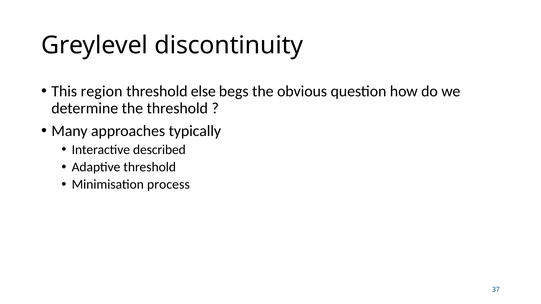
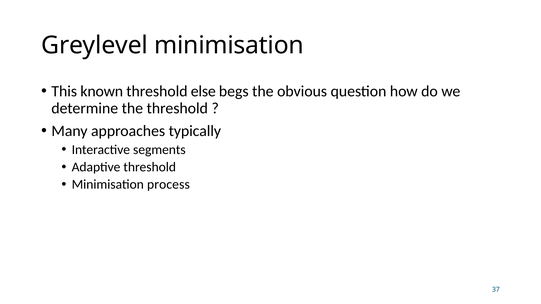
Greylevel discontinuity: discontinuity -> minimisation (229, 45)
region: region -> known (102, 91)
described: described -> segments (159, 150)
